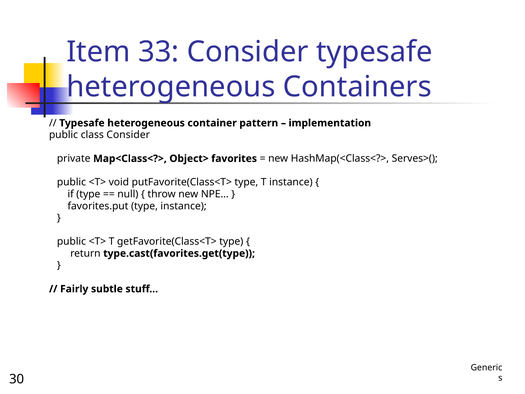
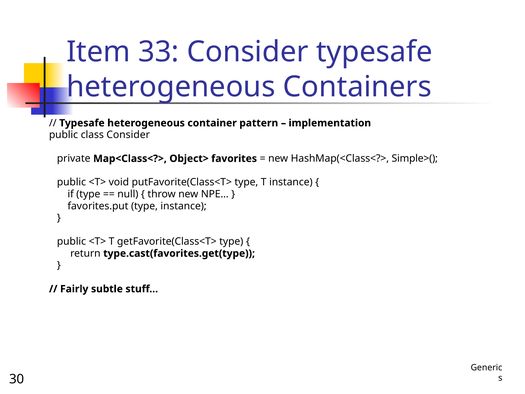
Serves>(: Serves>( -> Simple>( (415, 158)
